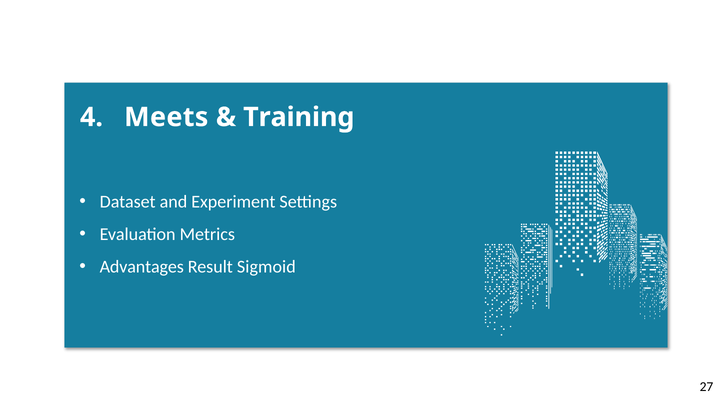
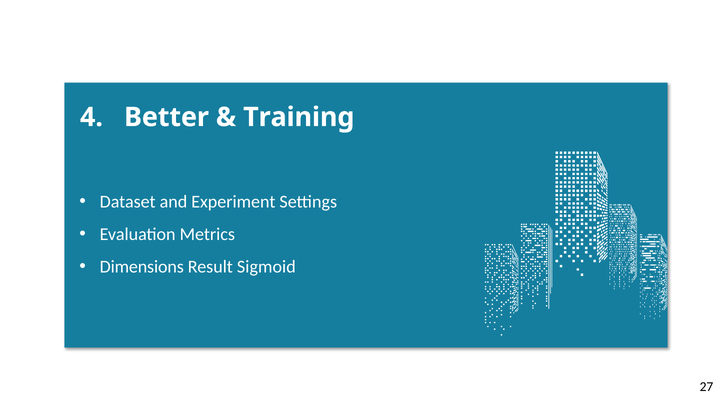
Meets: Meets -> Better (166, 117)
Advantages: Advantages -> Dimensions (142, 266)
